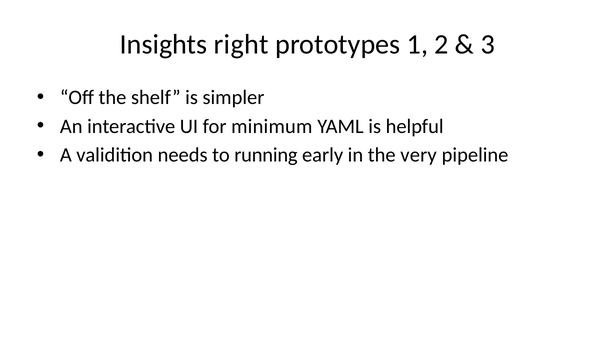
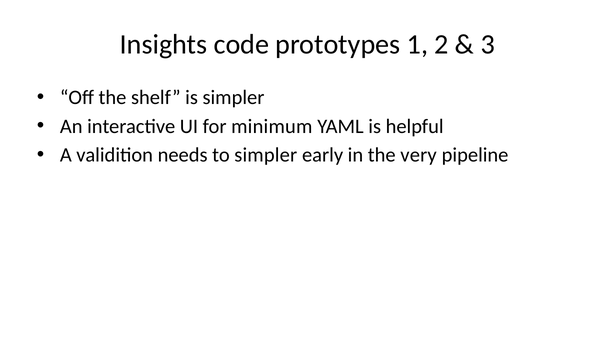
right: right -> code (241, 45)
to running: running -> simpler (266, 155)
